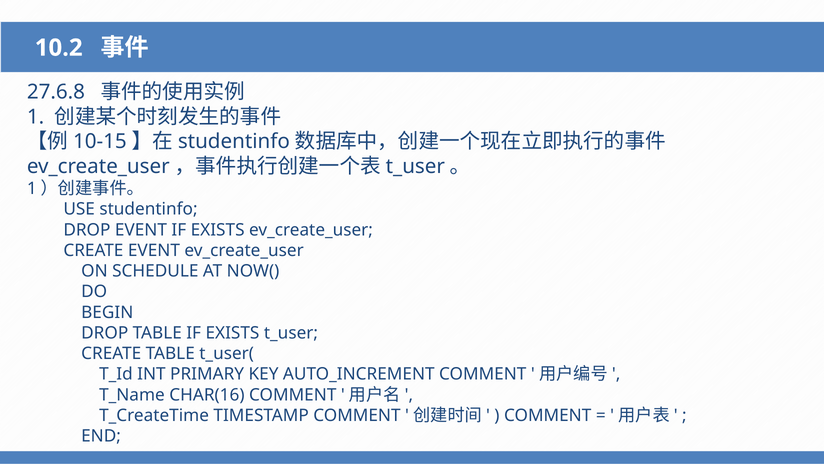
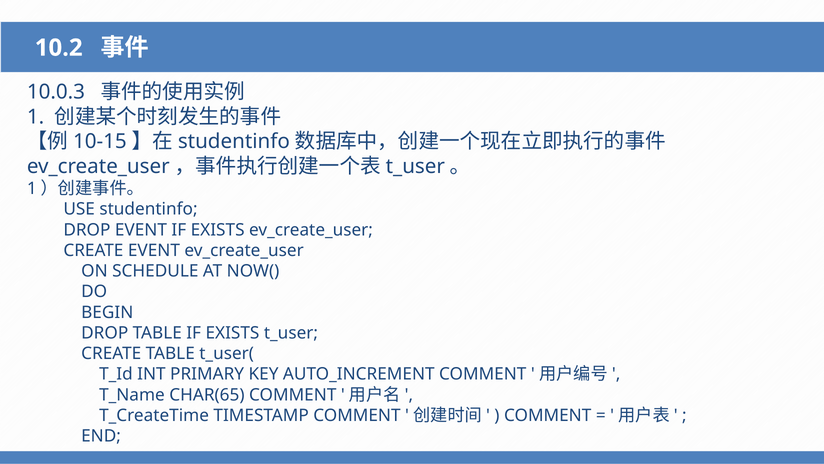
27.6.8: 27.6.8 -> 10.0.3 (56, 92)
CHAR(16: CHAR(16 -> CHAR(65 (207, 395)
